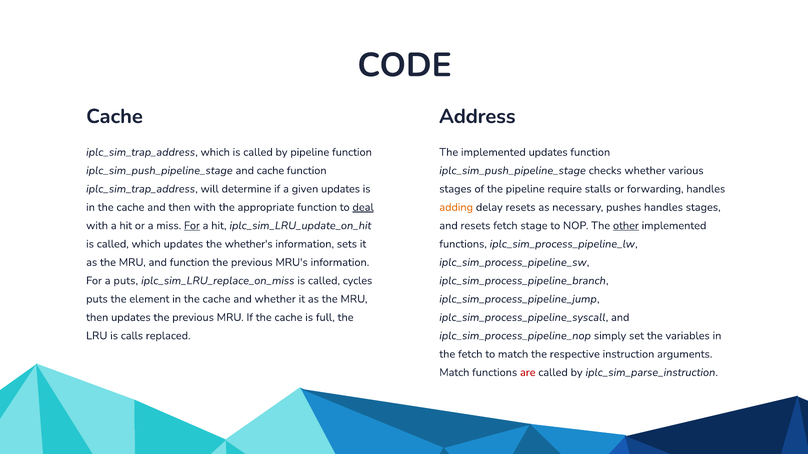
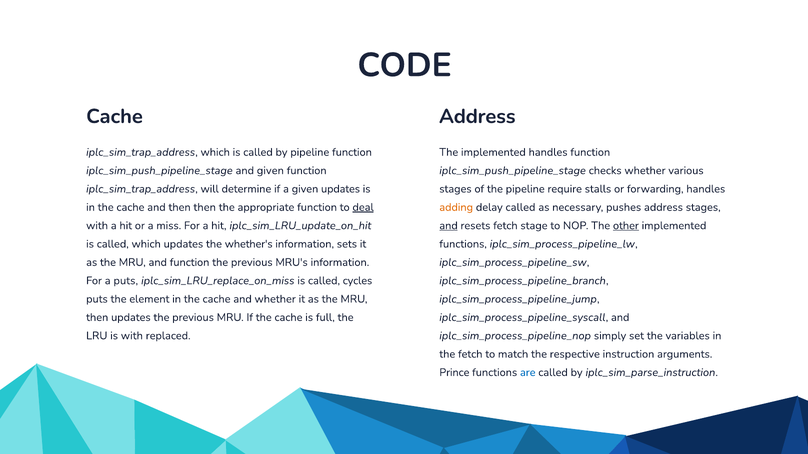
implemented updates: updates -> handles (548, 152)
and cache: cache -> given (270, 171)
then with: with -> then (205, 208)
delay resets: resets -> called (520, 208)
pushes handles: handles -> address (663, 208)
For underline: present -> none (192, 226)
and underline: none -> present (449, 226)
is calls: calls -> with (132, 336)
Match: Match -> Prince (454, 373)
are colour: red -> blue (528, 373)
